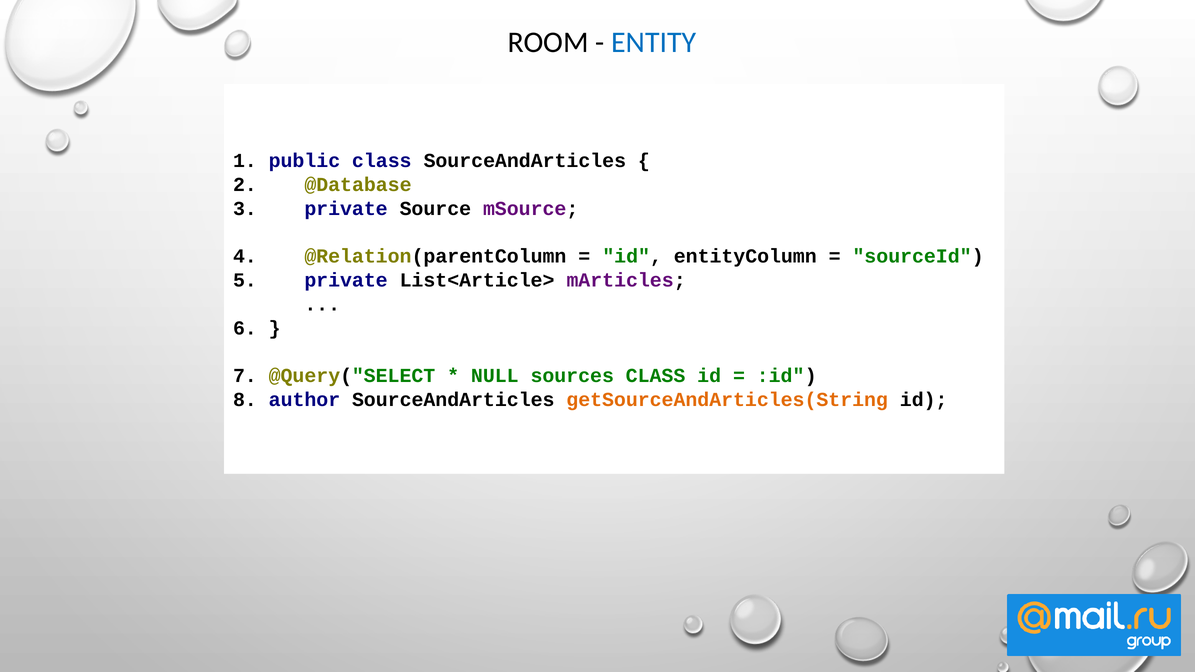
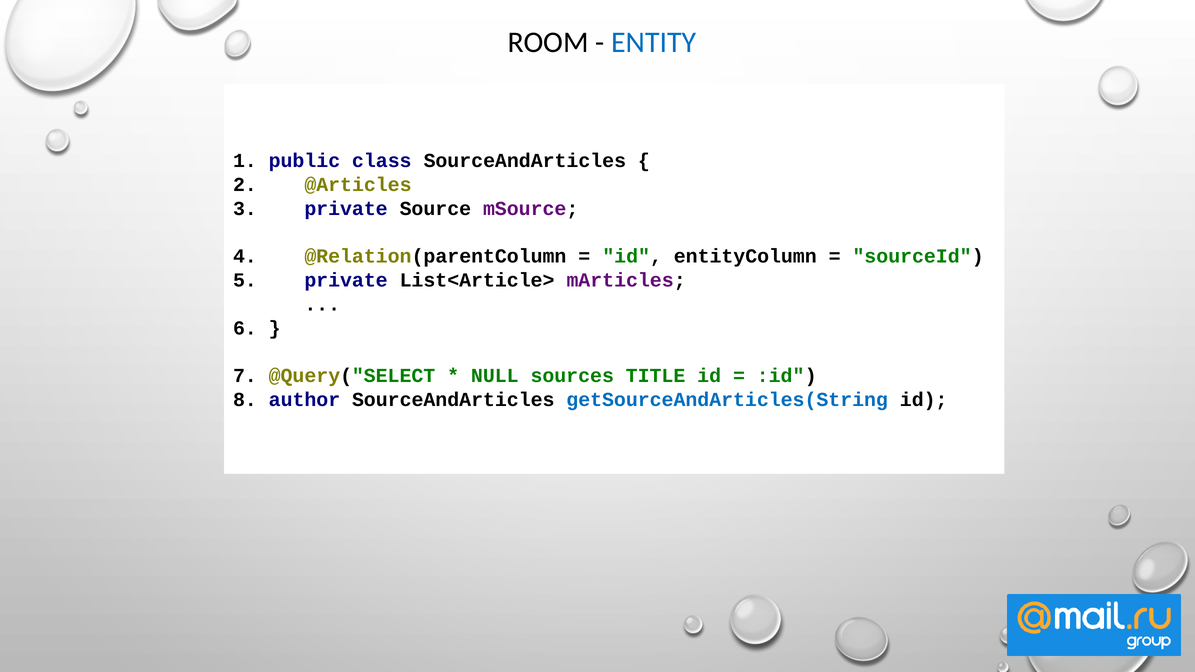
@Database: @Database -> @Articles (358, 185)
sources CLASS: CLASS -> TITLE (656, 376)
getSourceAndArticles(String colour: orange -> blue (727, 400)
